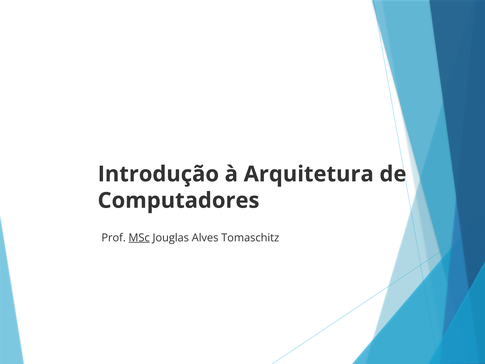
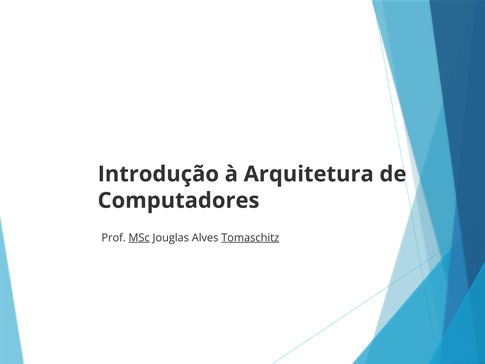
Tomaschitz underline: none -> present (250, 238)
